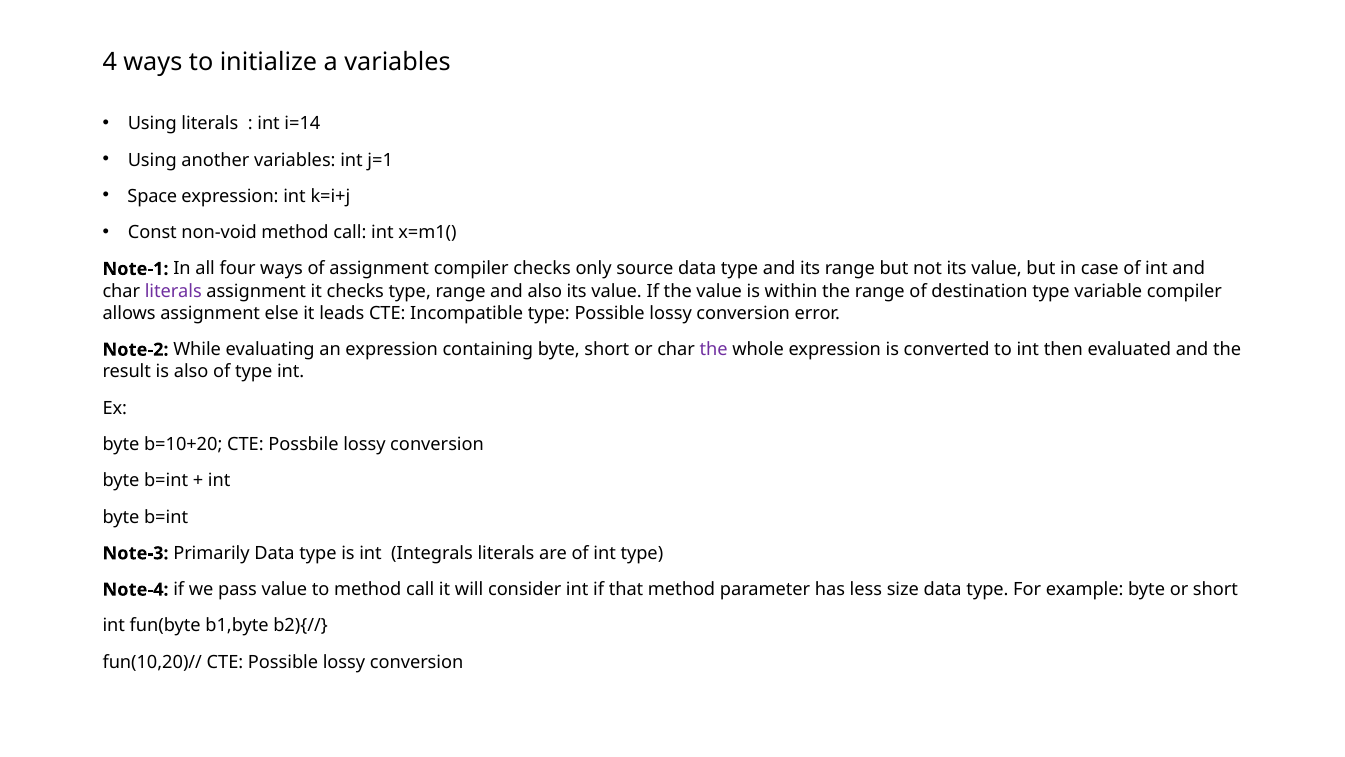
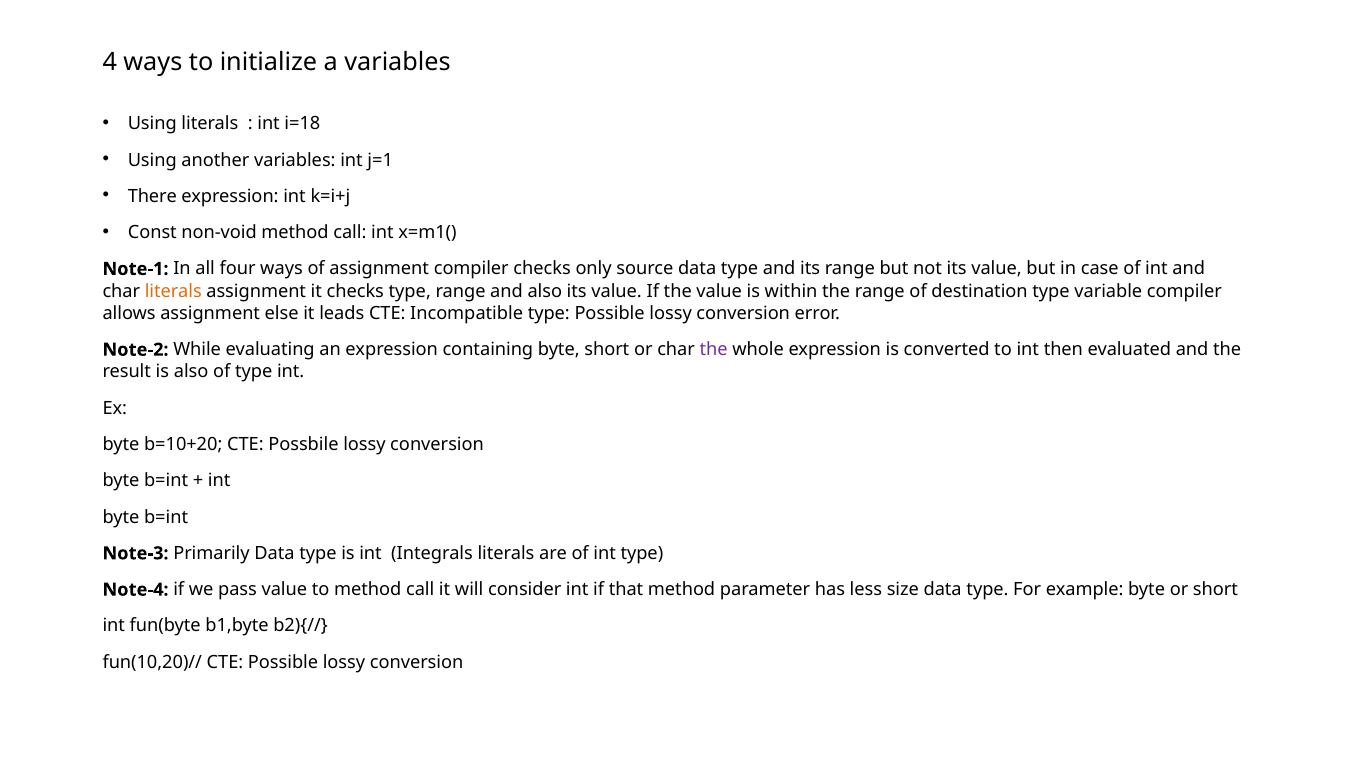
i=14: i=14 -> i=18 (302, 124)
Space: Space -> There (152, 196)
literals colour: purple -> orange (173, 291)
